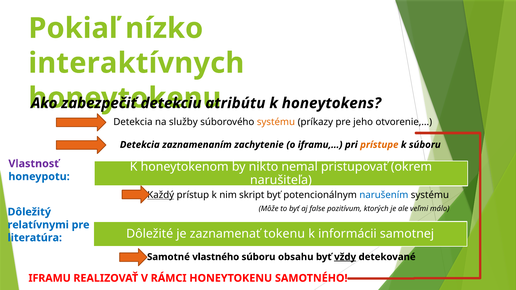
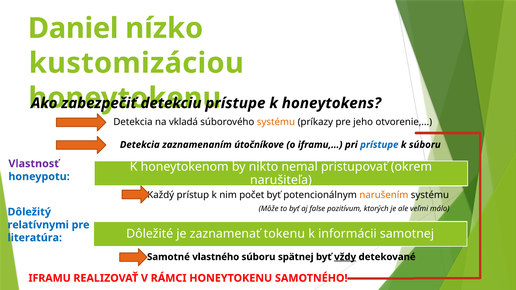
Pokiaľ: Pokiaľ -> Daniel (73, 28)
interaktívnych: interaktívnych -> kustomizáciou (136, 63)
atribútu: atribútu -> prístupe (235, 103)
služby: služby -> vkladá (183, 122)
zachytenie: zachytenie -> útočníkove (259, 145)
prístupe colour: orange -> blue (379, 145)
Každý underline: present -> none (161, 195)
skript: skript -> počet (252, 195)
narušením colour: blue -> orange (384, 195)
obsahu: obsahu -> spätnej (296, 257)
